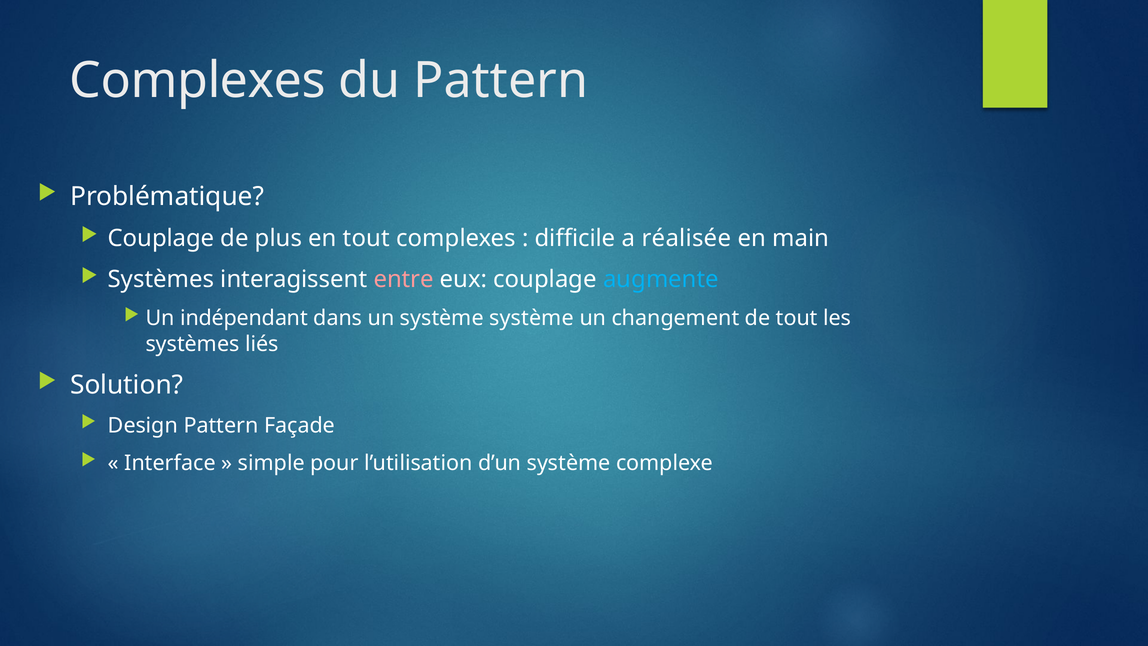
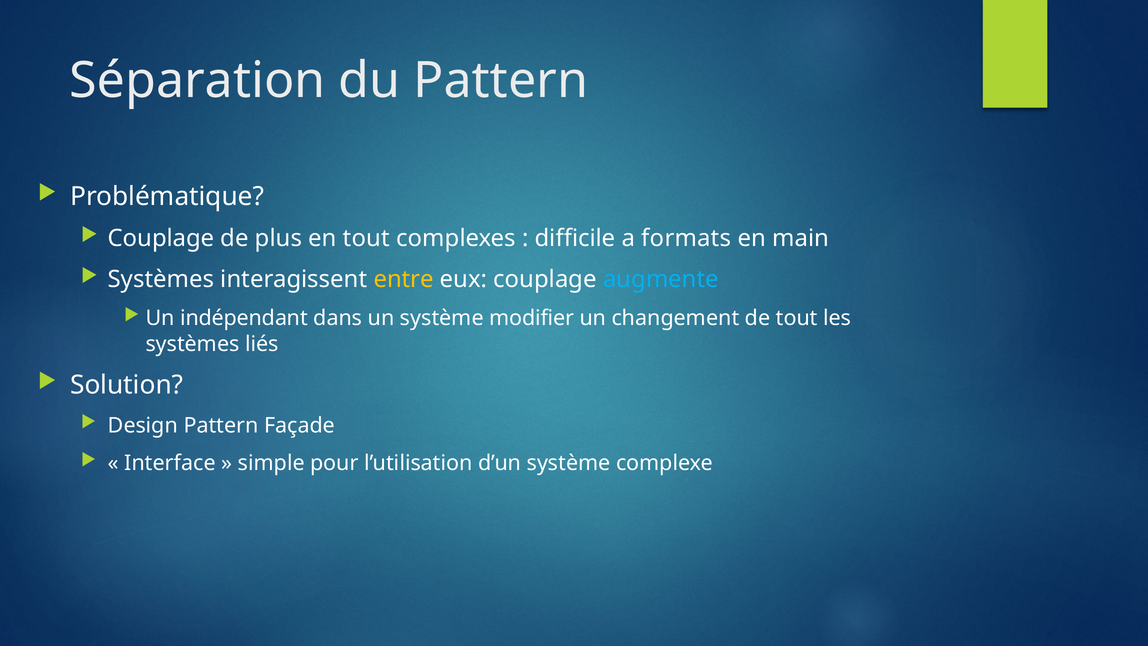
Complexes: Complexes -> Séparation (197, 81)
réalisée: réalisée -> formats (686, 238)
entre colour: pink -> yellow (404, 279)
système système: système -> modifier (532, 318)
